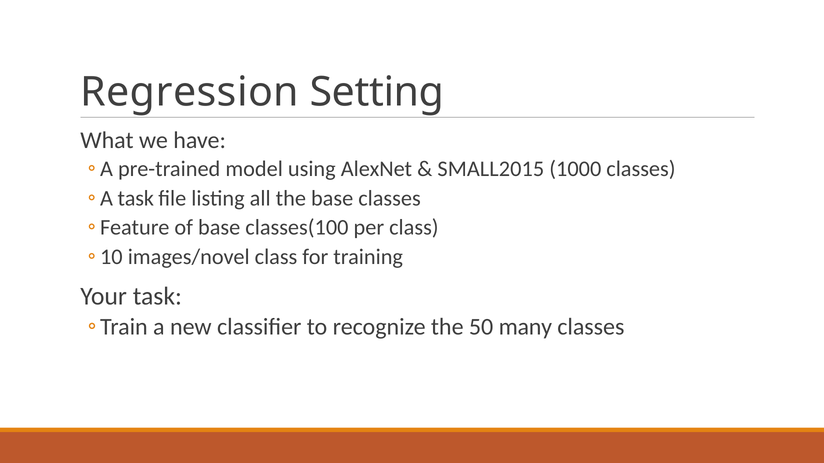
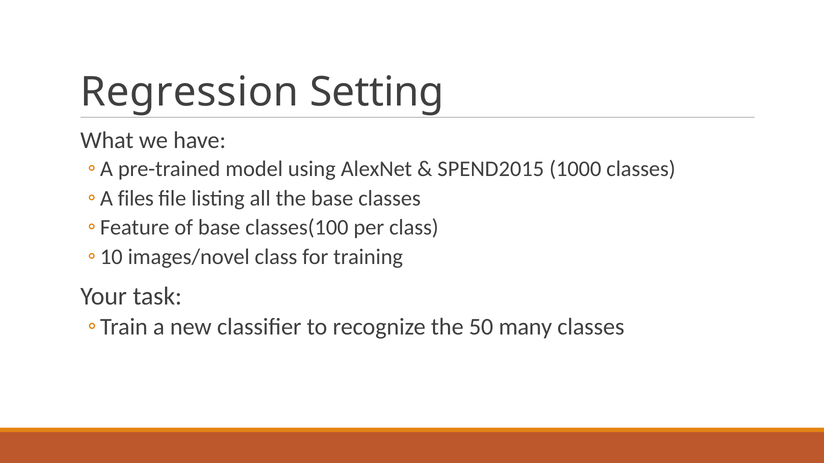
SMALL2015: SMALL2015 -> SPEND2015 (491, 169)
task: task -> files (136, 198)
